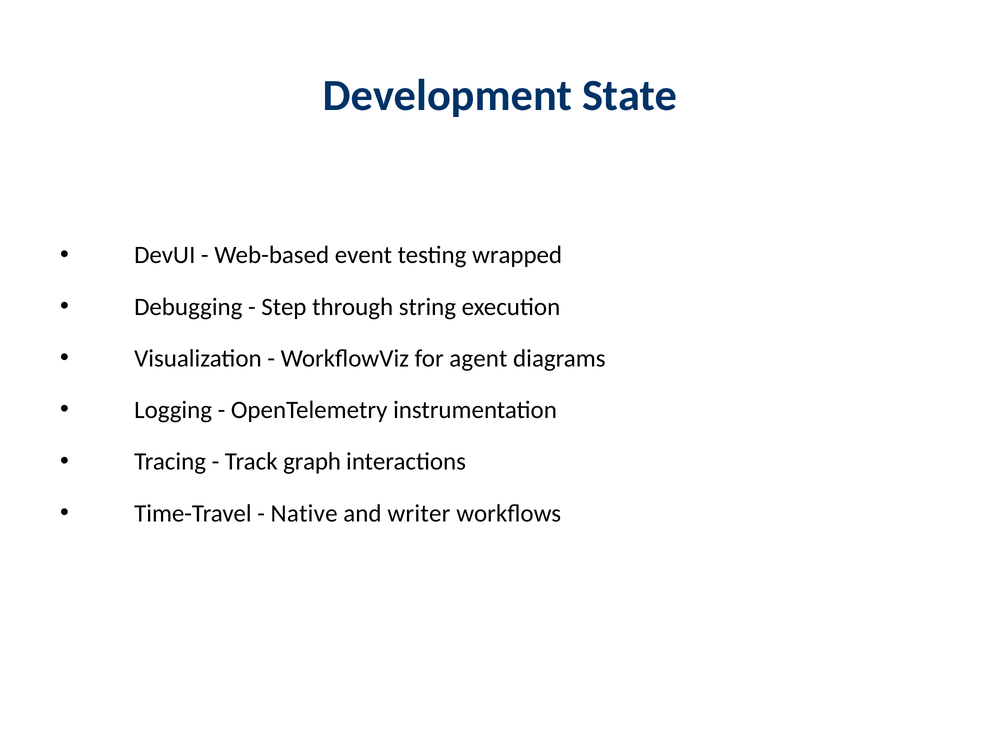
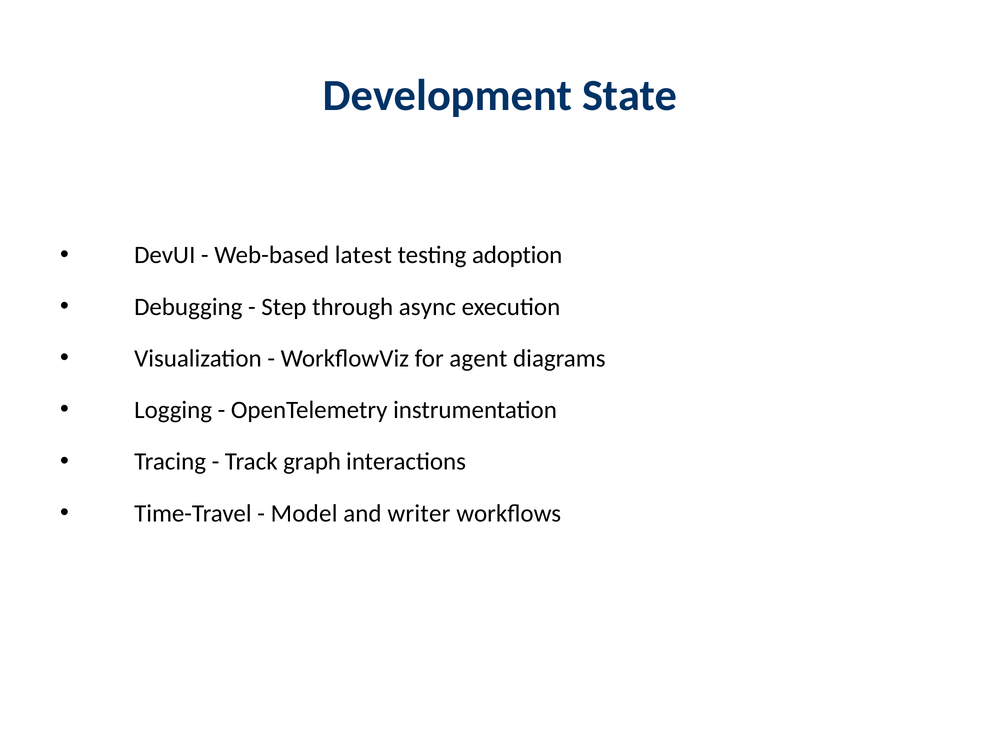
event: event -> latest (363, 255)
wrapped: wrapped -> adoption (517, 255)
string: string -> async (427, 307)
Native: Native -> Model (304, 513)
